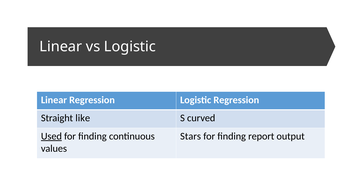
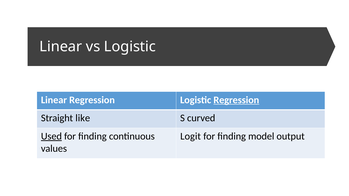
Regression underline: none -> present (236, 100)
Stars: Stars -> Logit (191, 136)
report: report -> model (261, 136)
